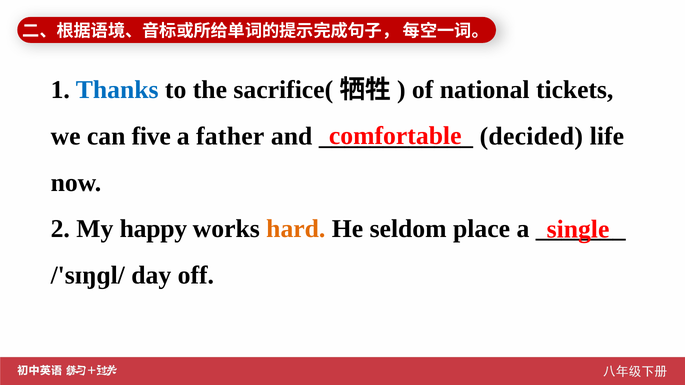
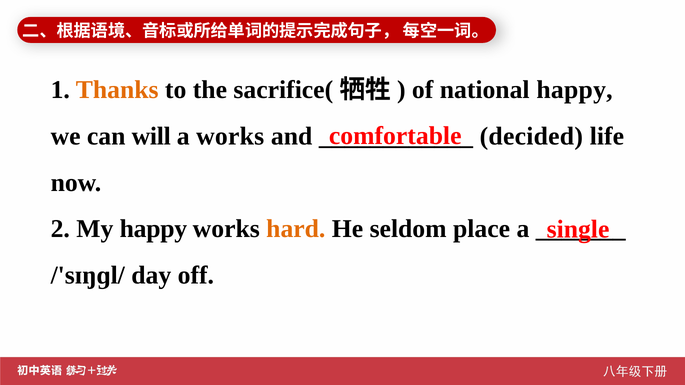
Thanks colour: blue -> orange (117, 90)
national tickets: tickets -> happy (575, 90)
five: five -> will (151, 136)
a father: father -> works (230, 136)
